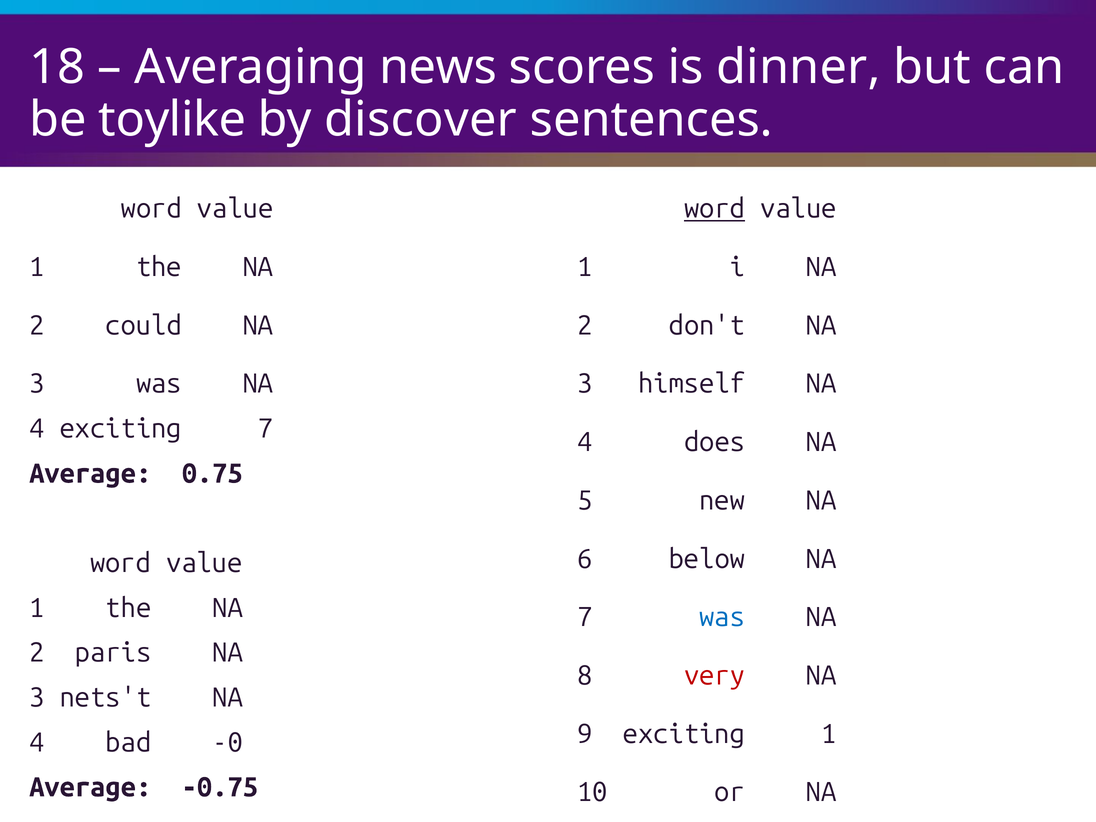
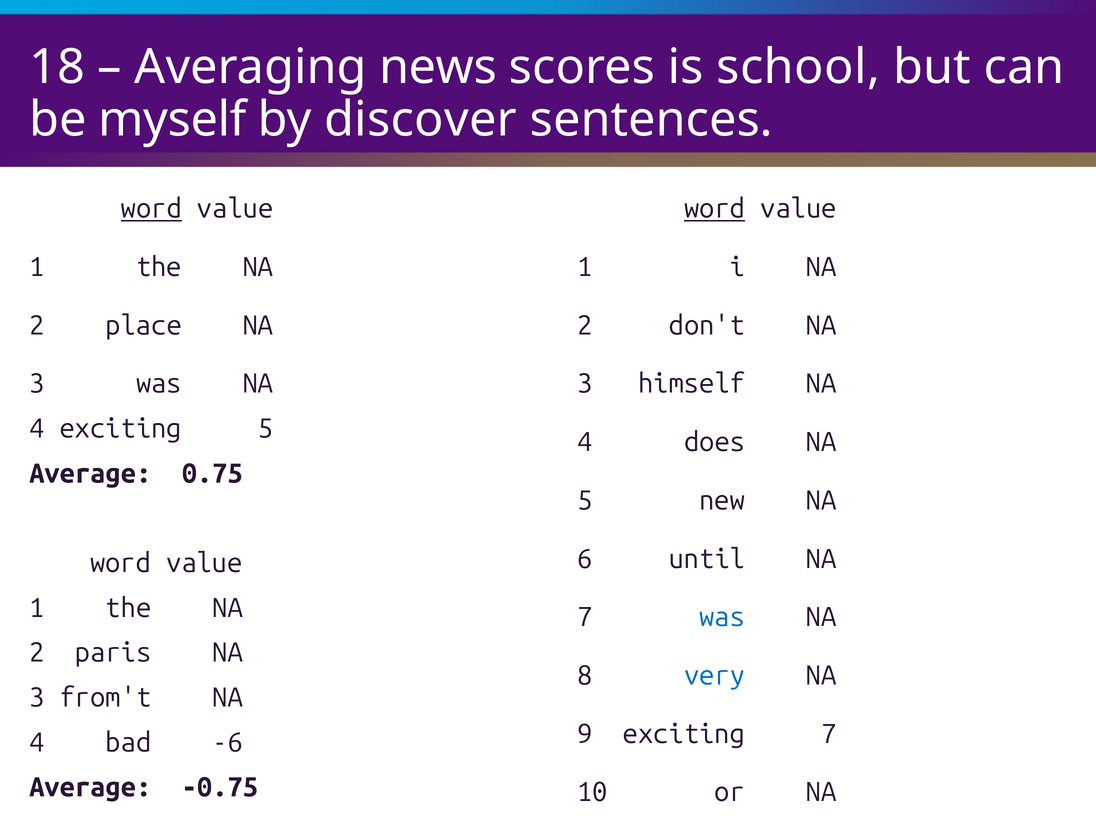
dinner: dinner -> school (798, 67)
toylike: toylike -> myself (172, 120)
word underline: none -> present (151, 209)
could: could -> place (144, 326)
exciting 7: 7 -> 5 (266, 429)
below: below -> until (707, 559)
very colour: red -> blue (715, 676)
nets't: nets't -> from't (106, 698)
exciting 1: 1 -> 7 (829, 734)
-0: -0 -> -6 (228, 743)
